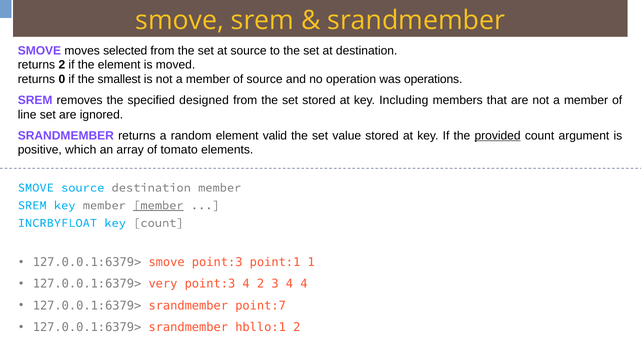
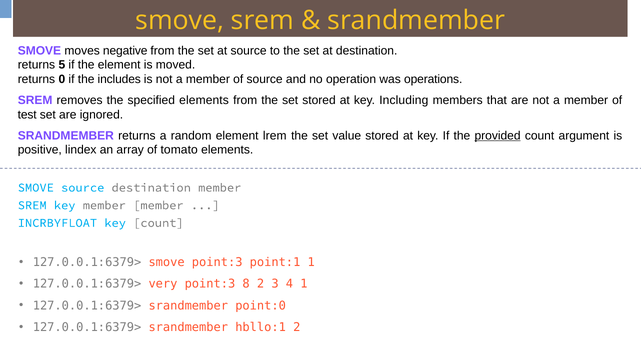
selected: selected -> negative (125, 50)
returns 2: 2 -> 5 (62, 65)
smallest: smallest -> includes (119, 79)
specified designed: designed -> elements (204, 100)
line: line -> test (27, 115)
valid: valid -> lrem (275, 135)
which: which -> lindex (81, 150)
member underline: present -> none (158, 205)
point:3 4: 4 -> 8 (246, 284)
4 4: 4 -> 1 (304, 284)
point:7: point:7 -> point:0 (261, 305)
